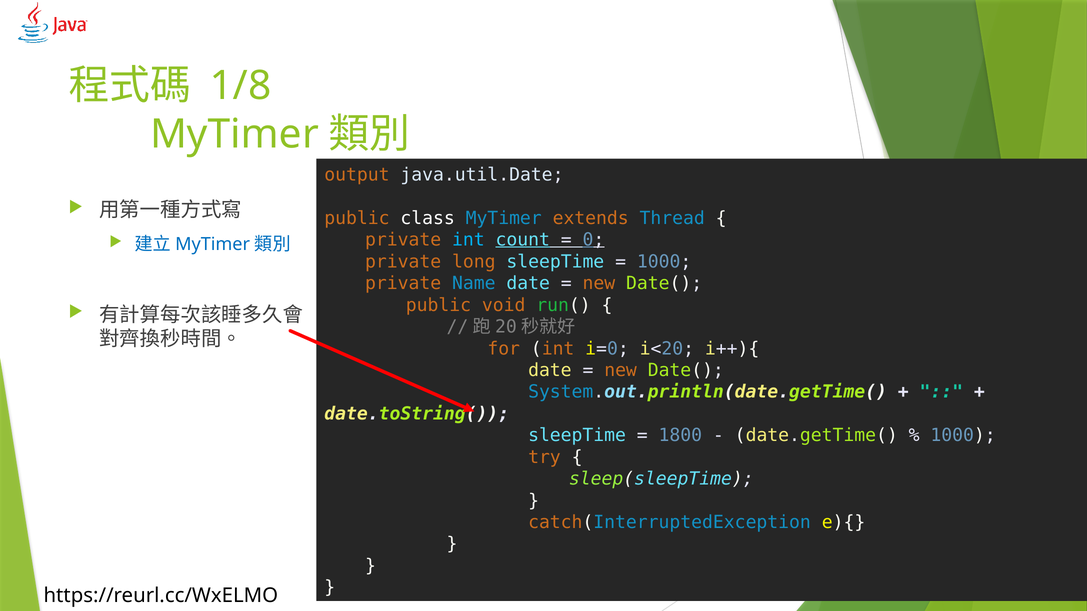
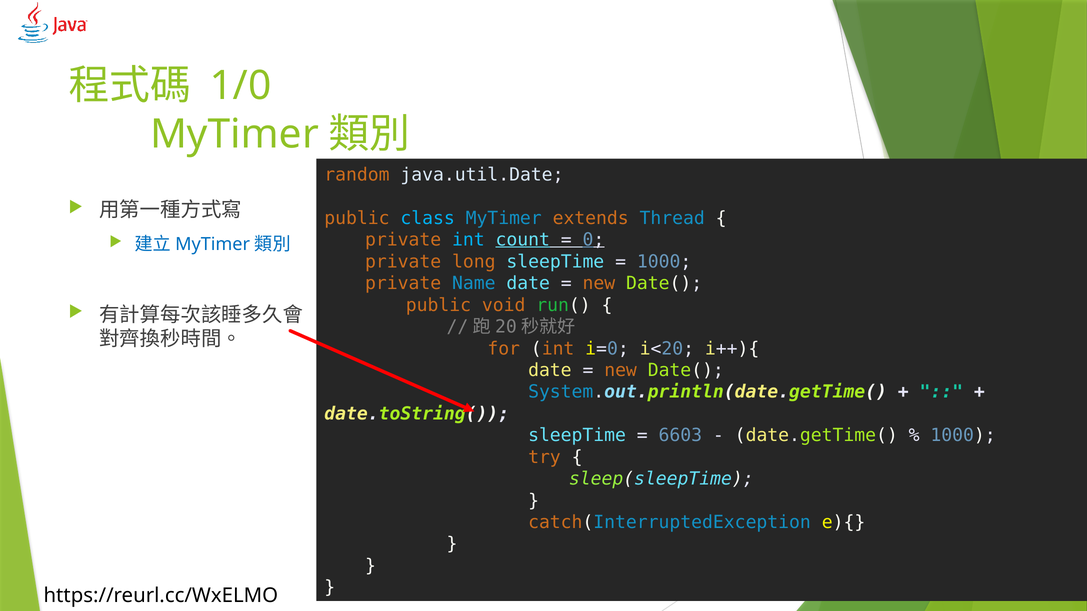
1/8: 1/8 -> 1/0 (241, 86)
output: output -> random (357, 175)
class colour: white -> light blue (428, 218)
1800: 1800 -> 6603 (680, 436)
